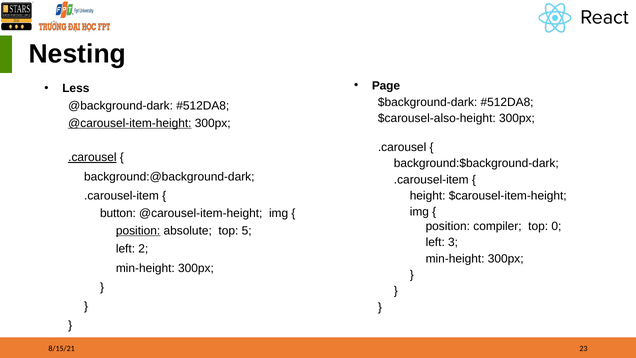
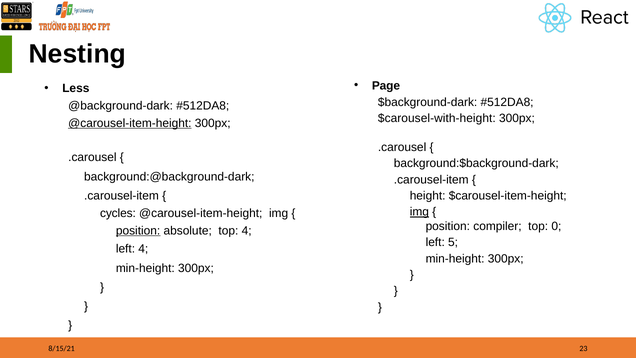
$carousel-also-height: $carousel-also-height -> $carousel-with-height (437, 118)
.carousel underline: present -> none (92, 157)
img underline: none -> present (419, 212)
button: button -> cycles (118, 213)
top 5: 5 -> 4 (247, 230)
3: 3 -> 5 (453, 242)
left 2: 2 -> 4 (143, 249)
